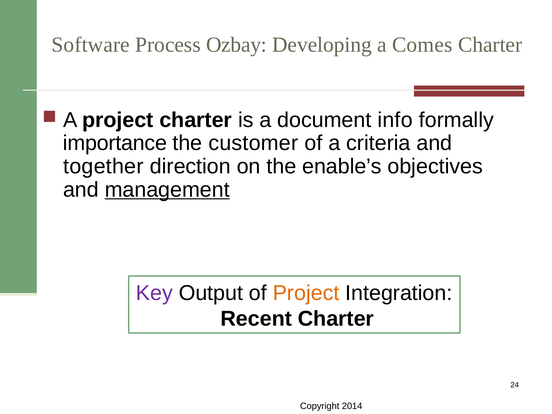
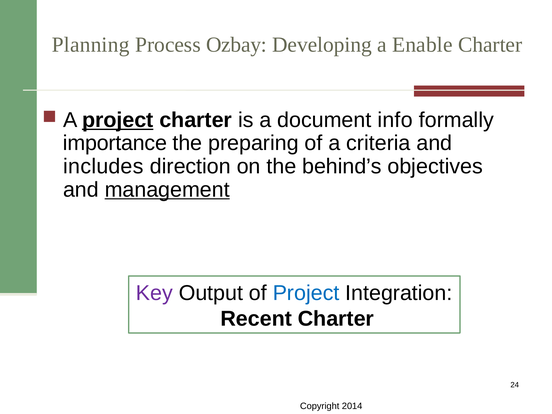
Software: Software -> Planning (91, 45)
Comes: Comes -> Enable (422, 45)
project underline: none -> present (118, 120)
customer: customer -> preparing (253, 143)
together: together -> includes (103, 166)
enable’s: enable’s -> behind’s (342, 166)
Project colour: orange -> blue (306, 293)
